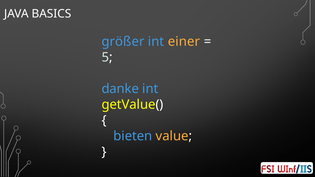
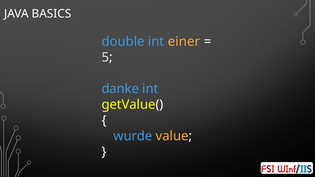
größer: größer -> double (123, 42)
bieten: bieten -> wurde (133, 136)
